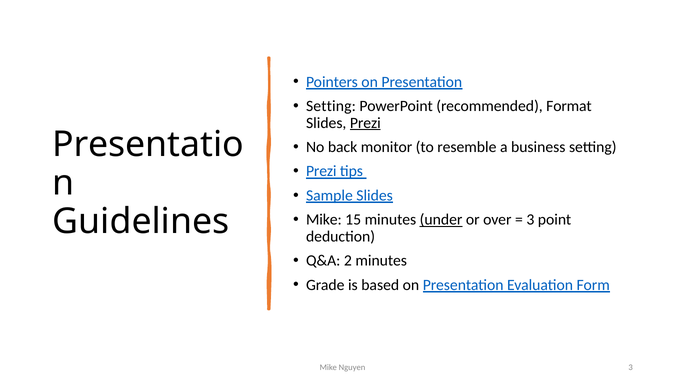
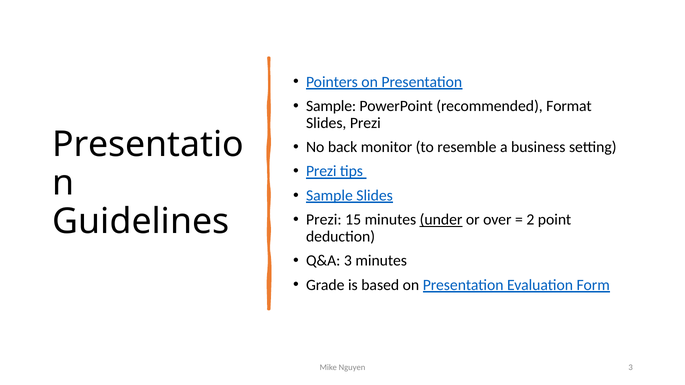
Setting: Setting -> Sample (331, 106)
Prezi underline: present -> none (365, 123)
Mike: Mike -> Prezi (324, 220)
3: 3 -> 2 (530, 220)
Q&A 2: 2 -> 3 (348, 261)
